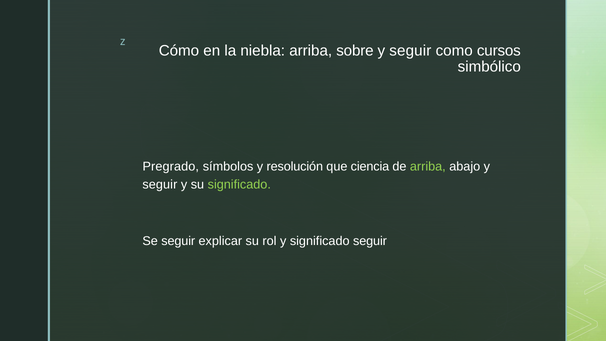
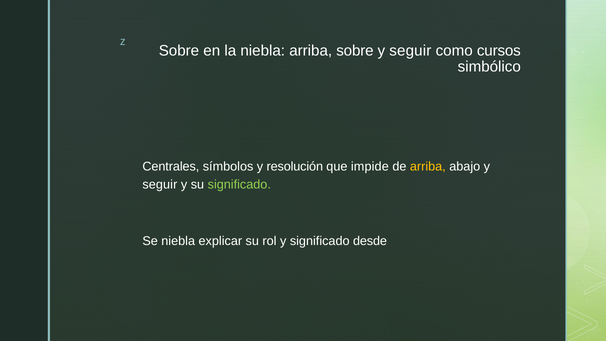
Cómo: Cómo -> Sobre (179, 51)
Pregrado: Pregrado -> Centrales (171, 166)
ciencia: ciencia -> impide (370, 166)
arriba colour: light green -> yellow (428, 166)
Se seguir: seguir -> niebla (178, 241)
significado seguir: seguir -> desde (370, 241)
